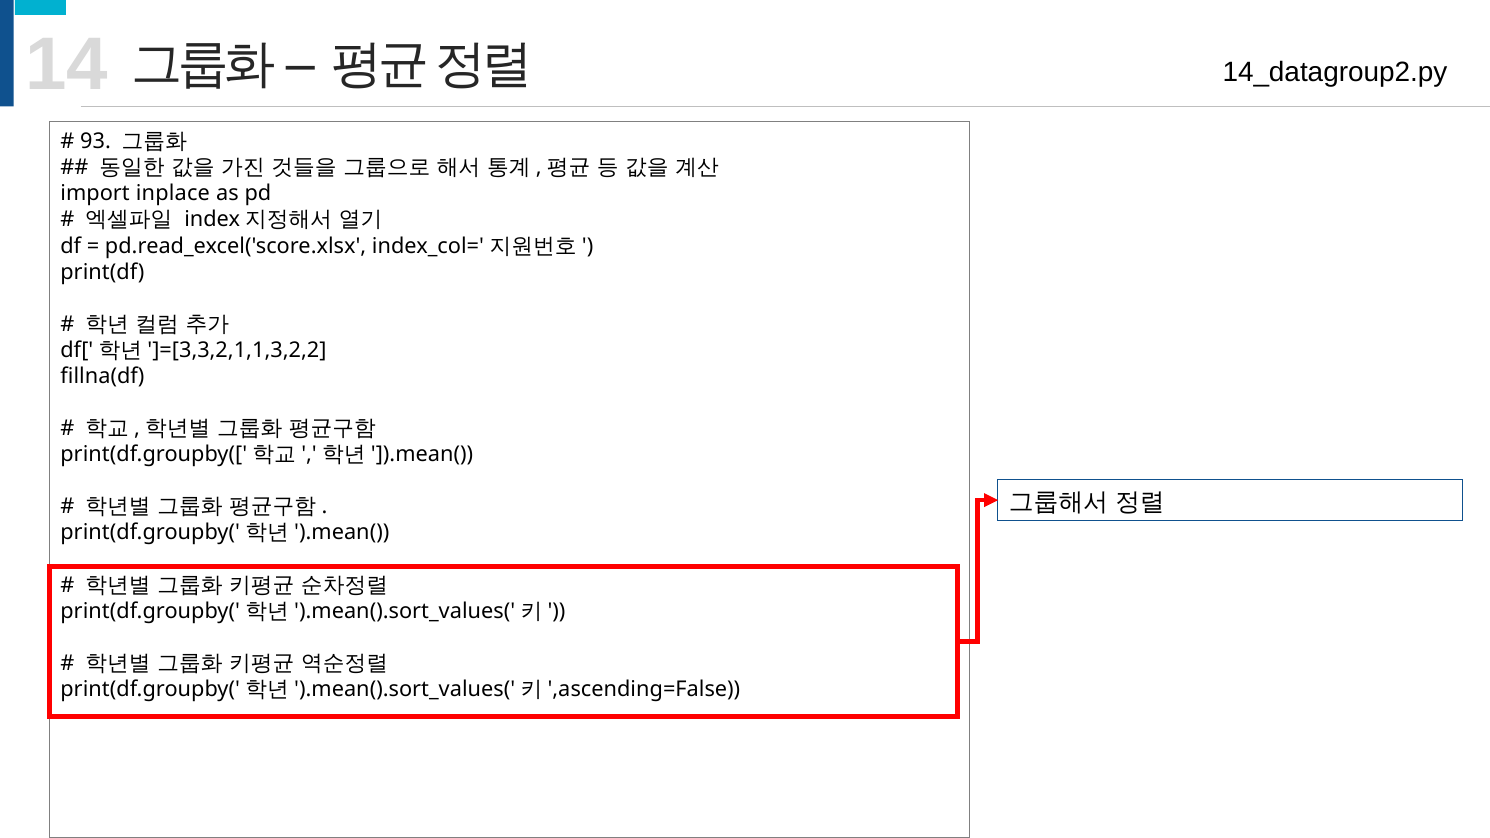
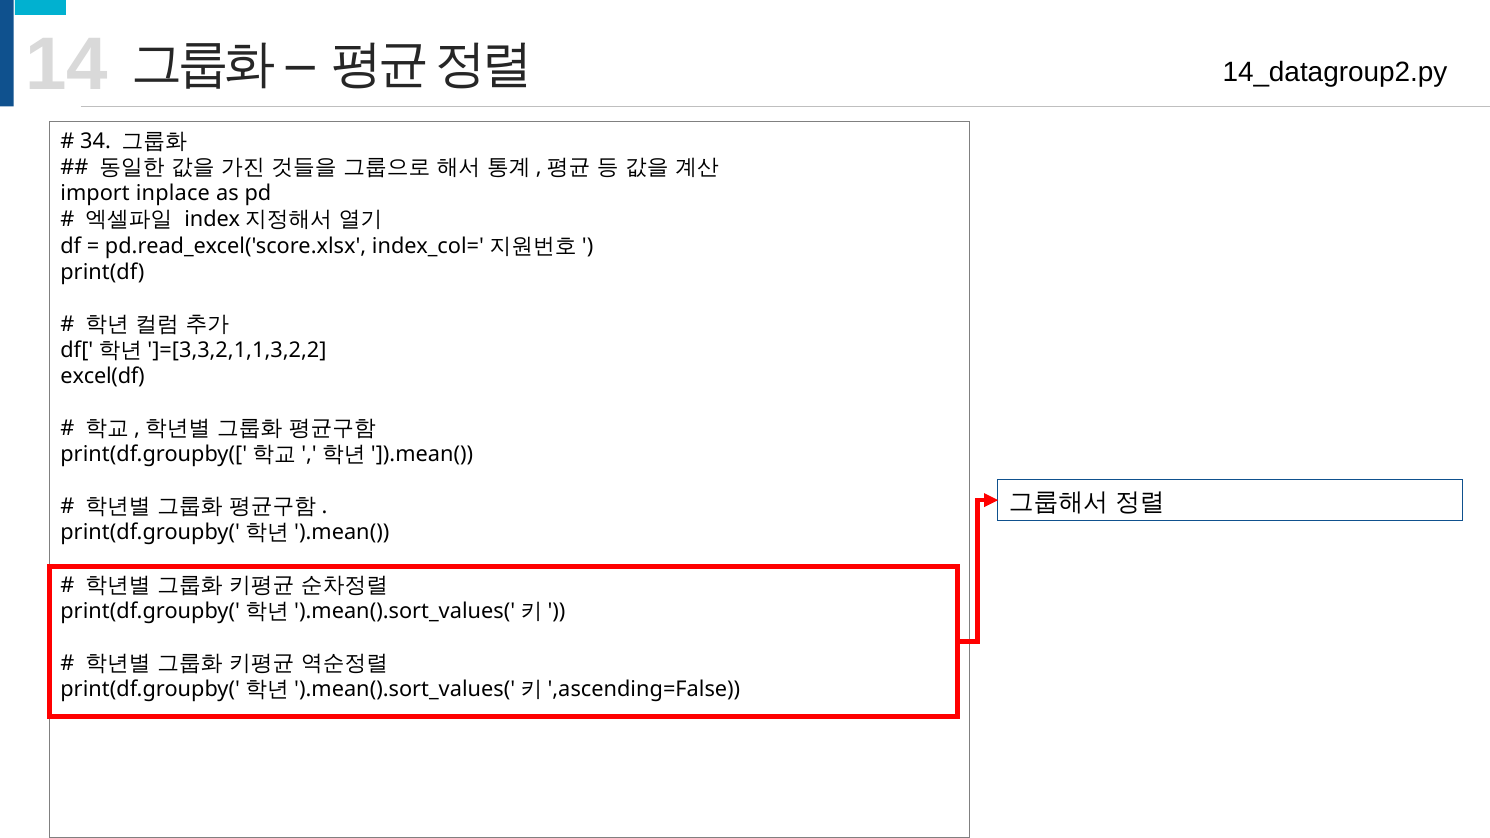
93: 93 -> 34 (96, 142)
fillna(df: fillna(df -> excel(df (103, 376)
